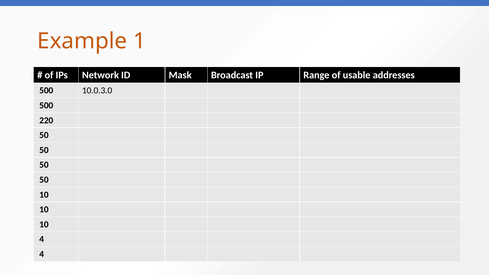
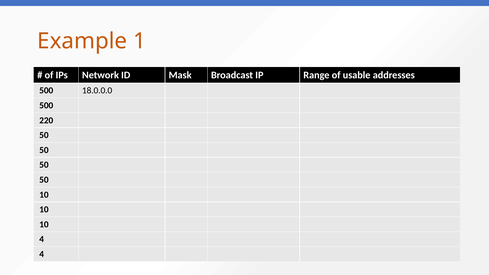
10.0.3.0: 10.0.3.0 -> 18.0.0.0 (97, 91)
